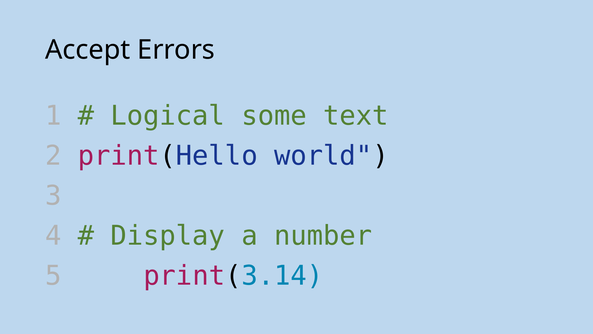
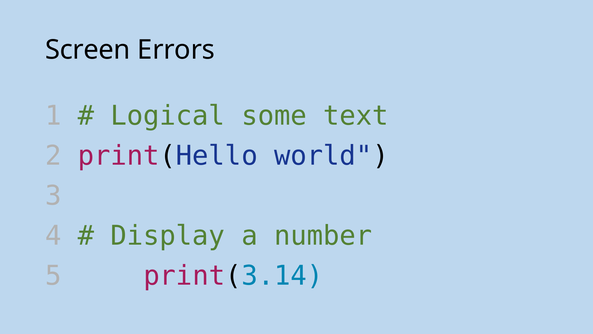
Accept: Accept -> Screen (88, 50)
